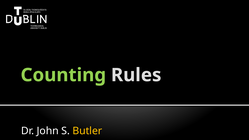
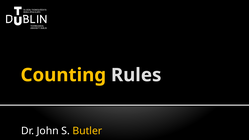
Counting colour: light green -> yellow (63, 75)
